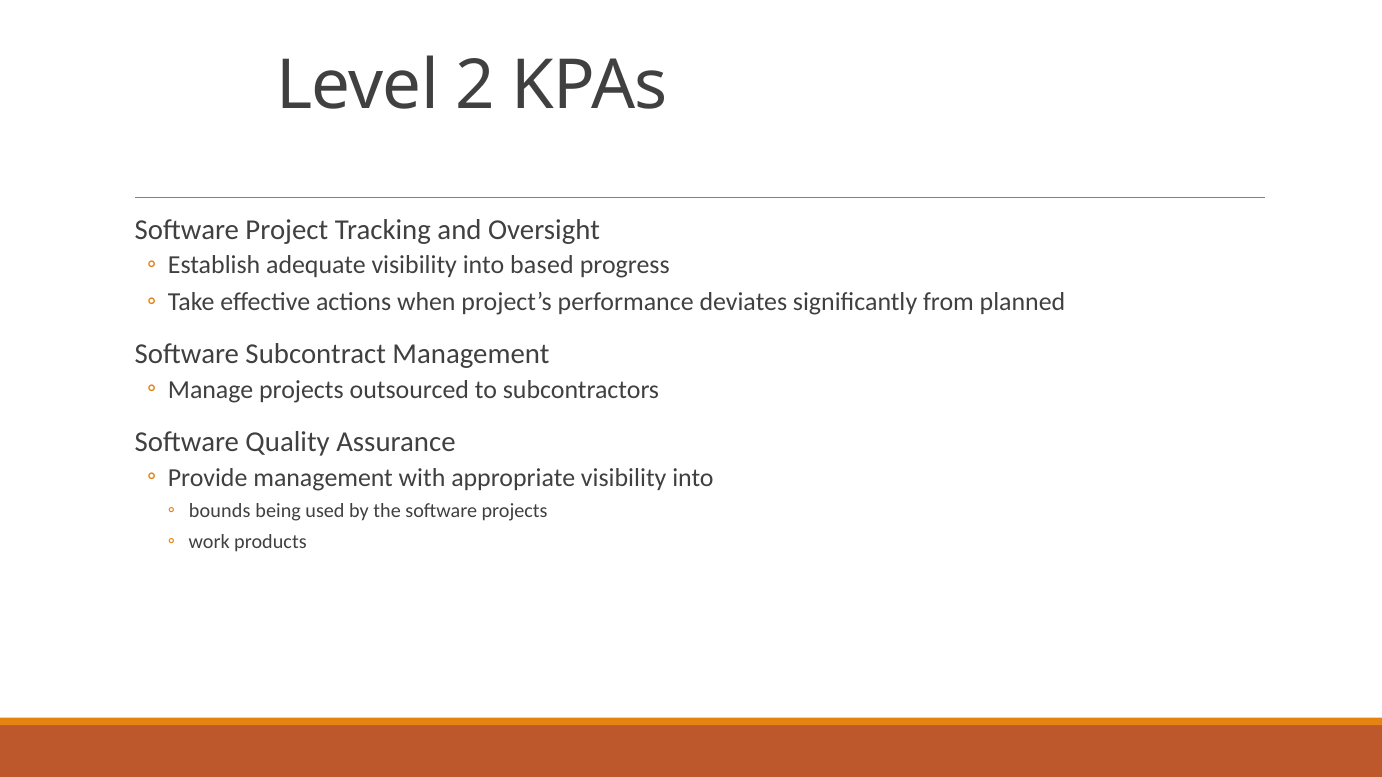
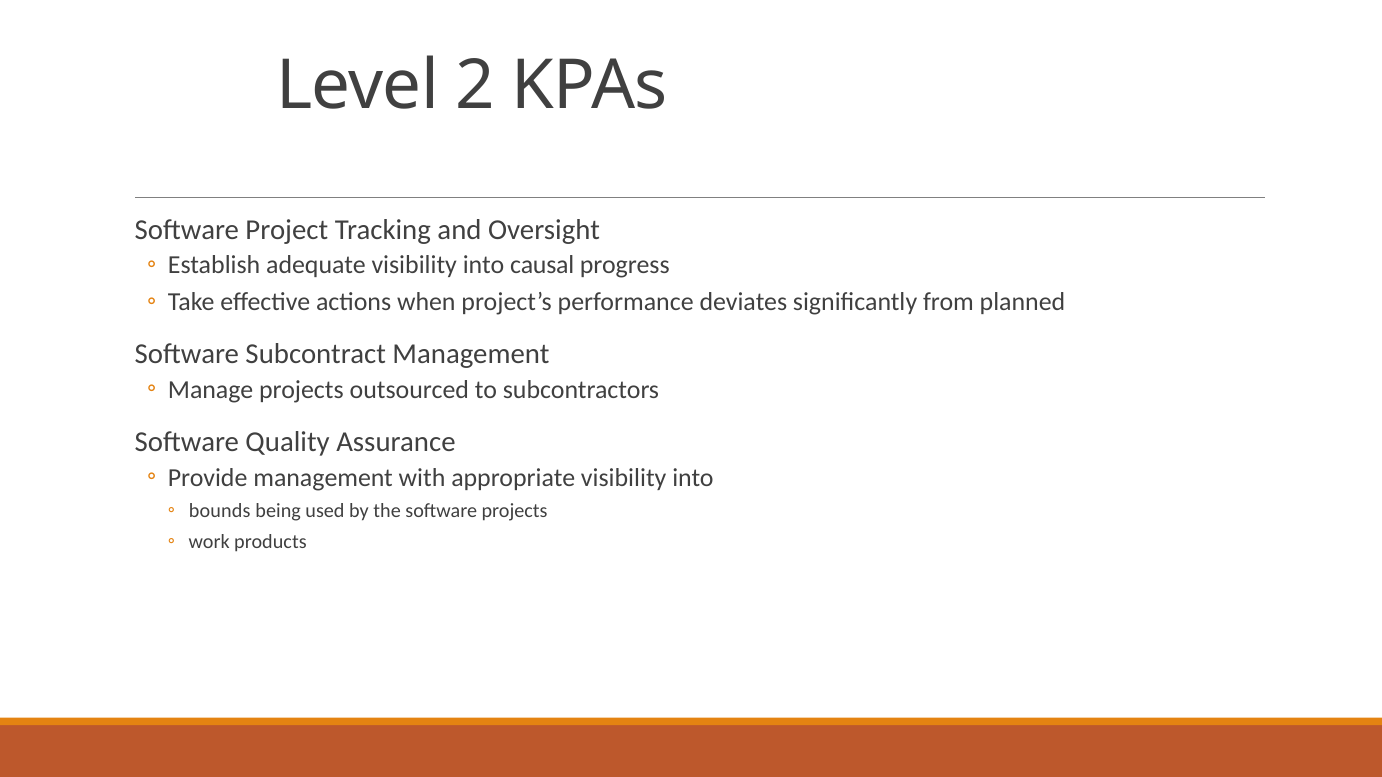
based: based -> causal (542, 265)
